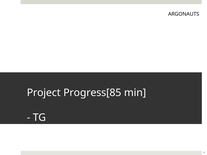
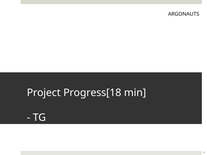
Progress[85: Progress[85 -> Progress[18 (92, 93)
